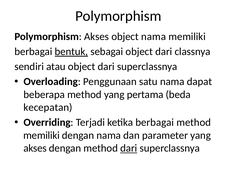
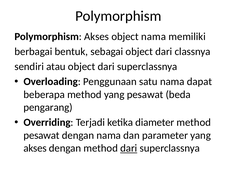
bentuk underline: present -> none (71, 52)
yang pertama: pertama -> pesawat (145, 94)
kecepatan: kecepatan -> pengarang (48, 107)
ketika berbagai: berbagai -> diameter (155, 122)
memiliki: memiliki -> pesawat (42, 135)
